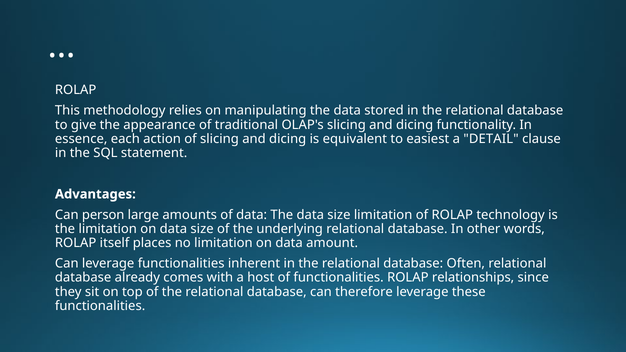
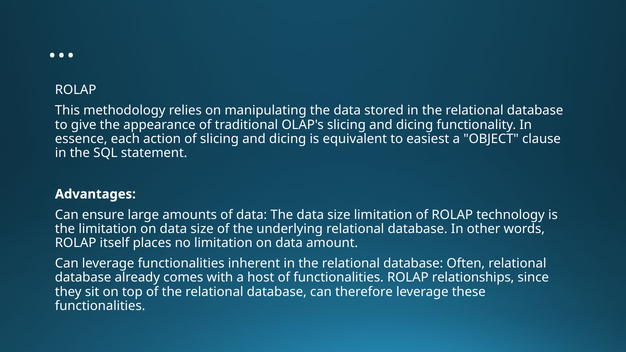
DETAIL: DETAIL -> OBJECT (491, 139)
person: person -> ensure (103, 215)
